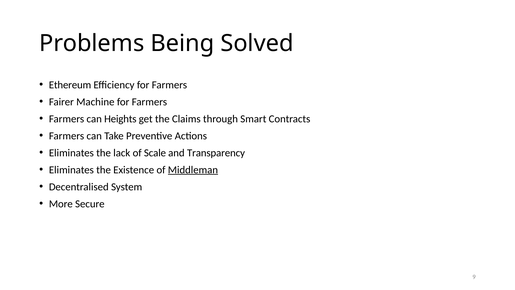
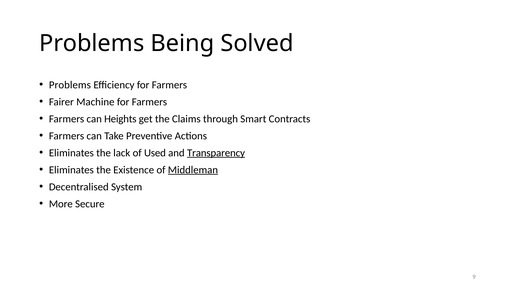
Ethereum: Ethereum -> Problems (70, 85)
Scale: Scale -> Used (155, 153)
Transparency underline: none -> present (216, 153)
